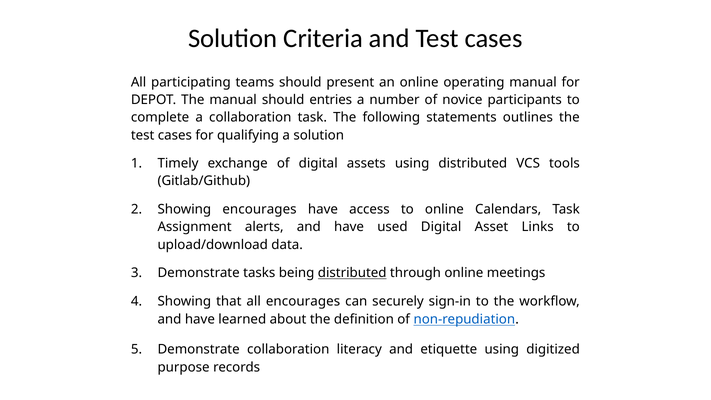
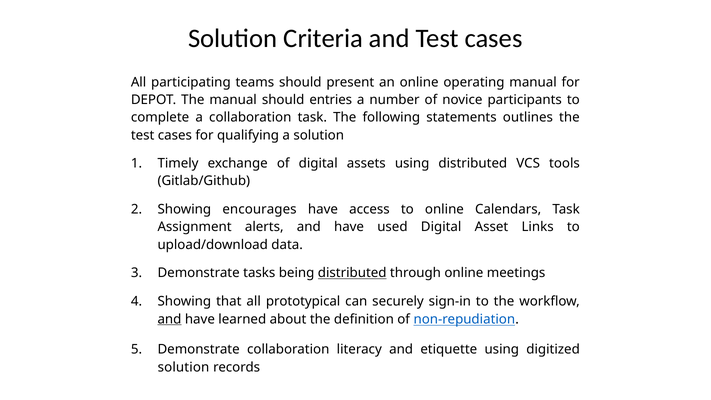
all encourages: encourages -> prototypical (303, 301)
and underline: none -> present (169, 319)
purpose: purpose -> solution (184, 367)
